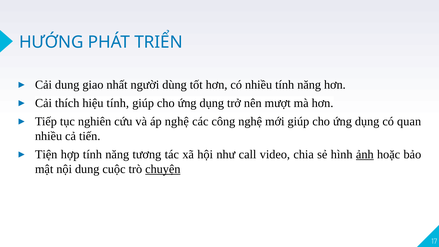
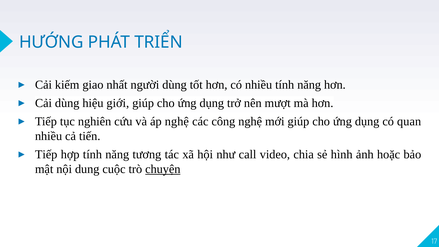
Cải dung: dung -> kiếm (67, 85)
Cải thích: thích -> dùng (67, 103)
hiệu tính: tính -> giới (118, 103)
Tiện: Tiện -> Tiếp (46, 154)
ảnh underline: present -> none (365, 154)
